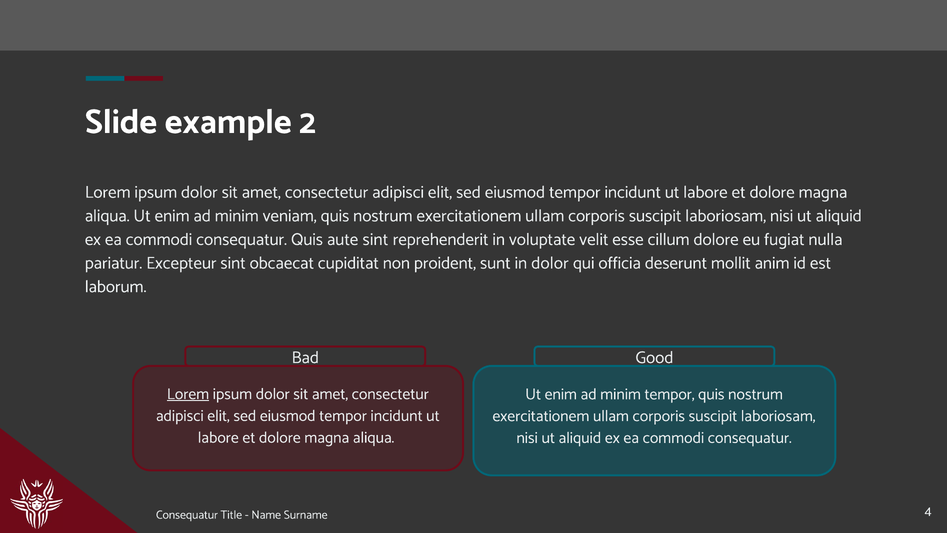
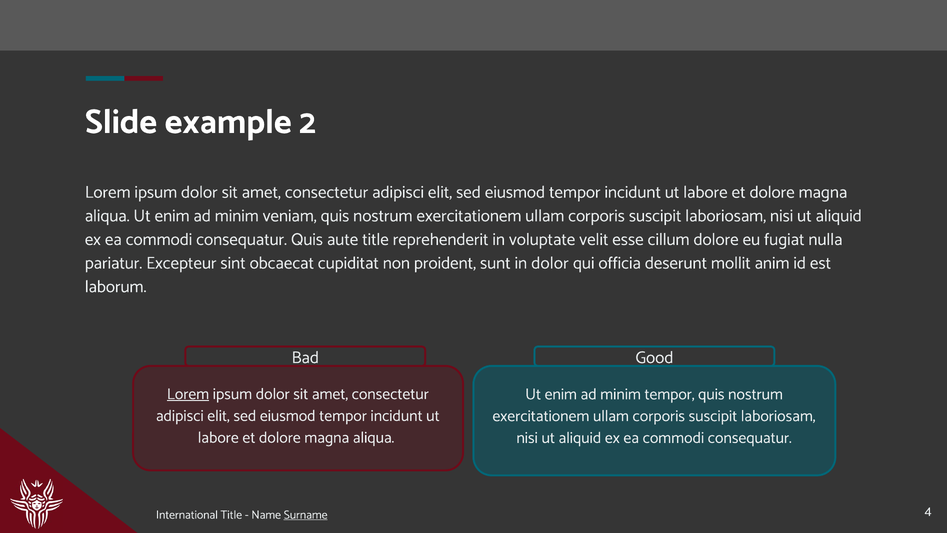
aute sint: sint -> title (375, 239)
Consequatur: Consequatur -> International (187, 514)
Surname underline: none -> present (306, 514)
